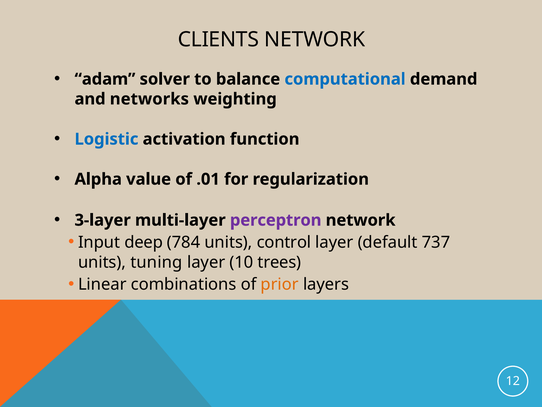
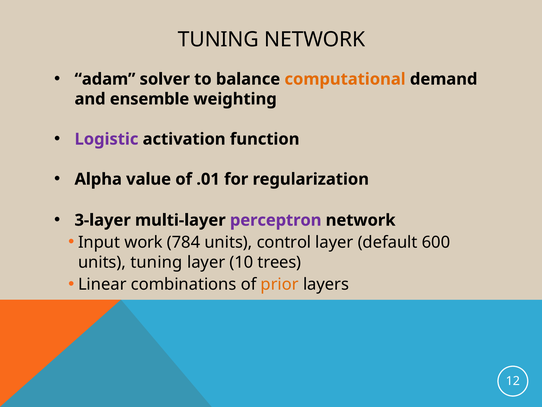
CLIENTS: CLIENTS -> TUNING (218, 39)
computational colour: blue -> orange (345, 79)
networks: networks -> ensemble (150, 99)
Logistic colour: blue -> purple (106, 139)
deep: deep -> work (144, 242)
737: 737 -> 600 (436, 242)
